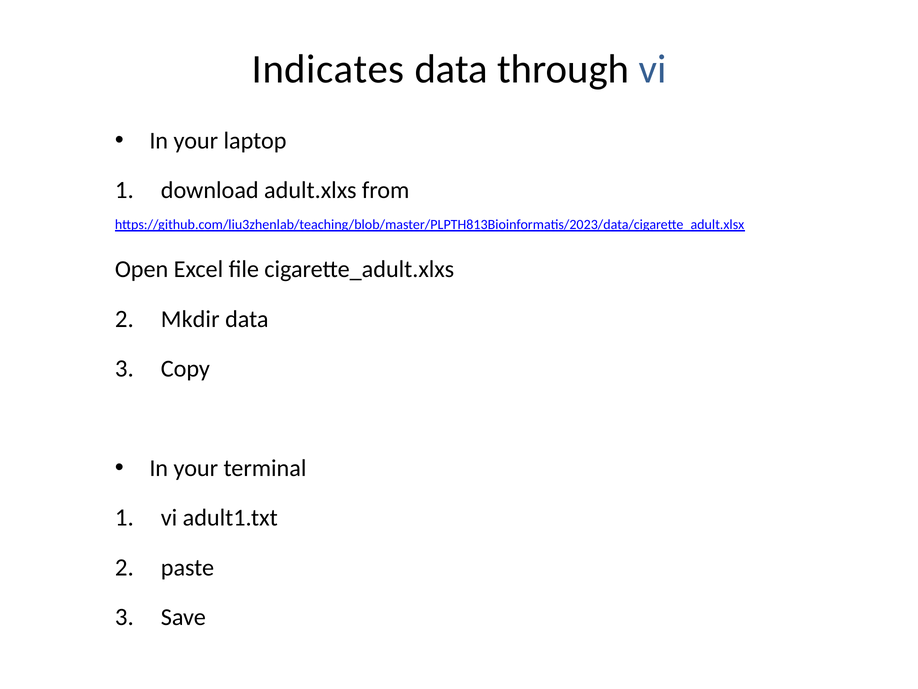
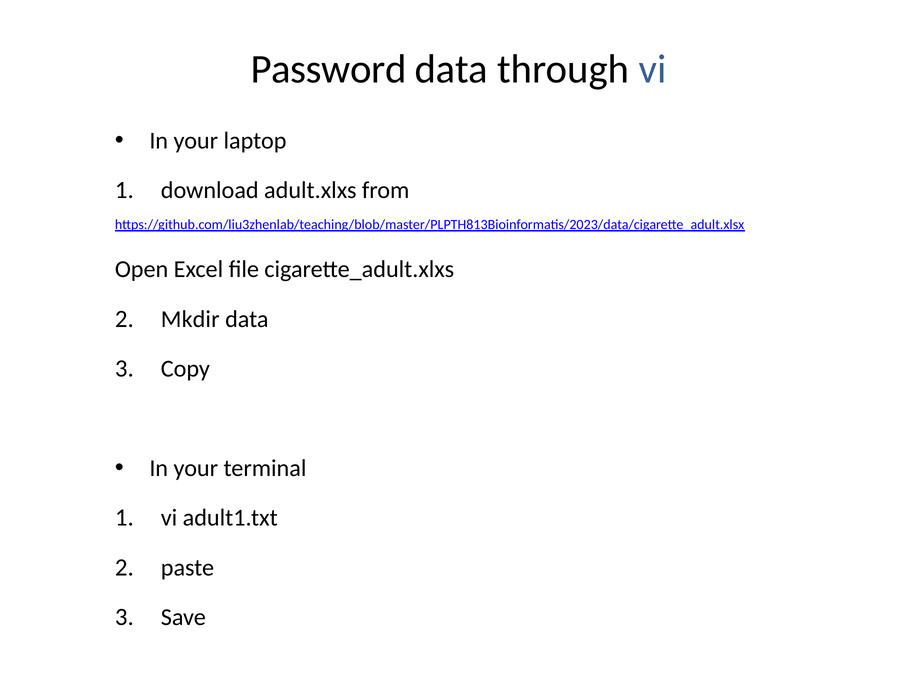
Indicates: Indicates -> Password (329, 69)
